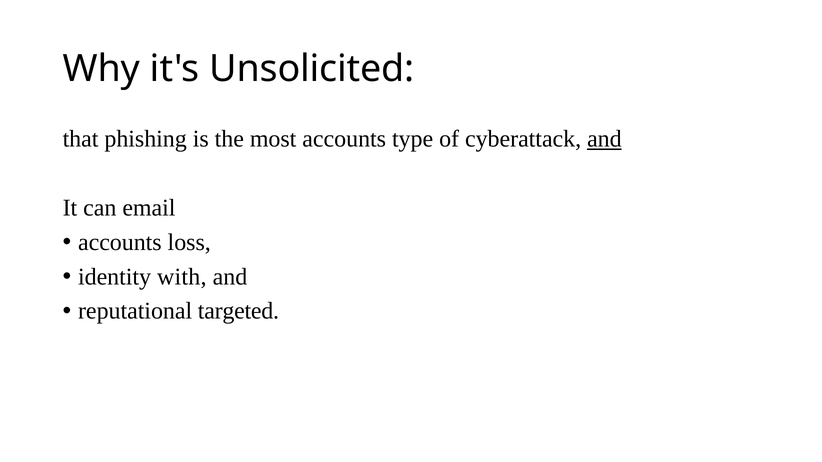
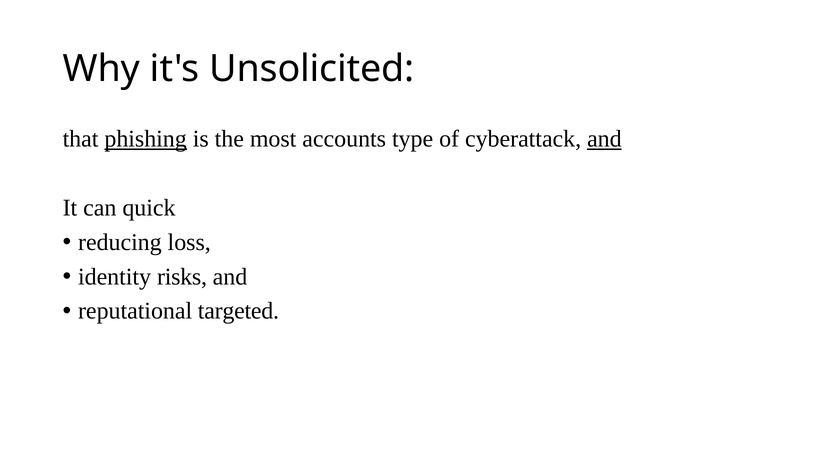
phishing underline: none -> present (146, 139)
email: email -> quick (149, 208)
accounts: accounts -> reducing (120, 242)
with: with -> risks (182, 277)
